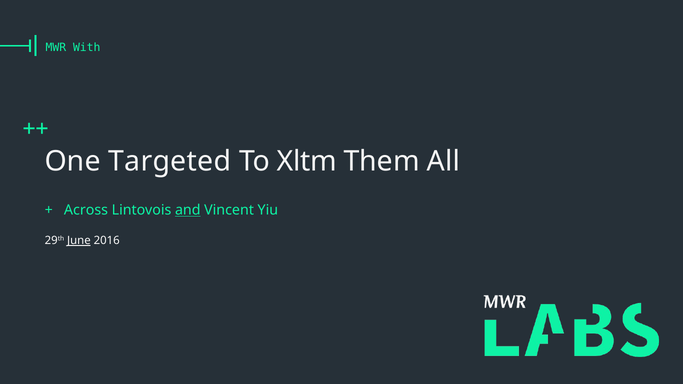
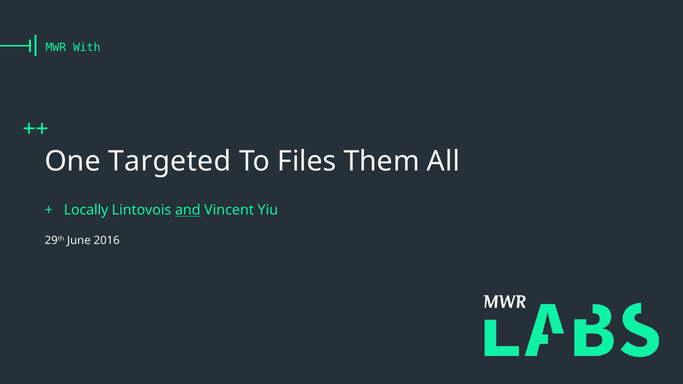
Xltm: Xltm -> Files (307, 162)
Across: Across -> Locally (86, 210)
June underline: present -> none (79, 241)
